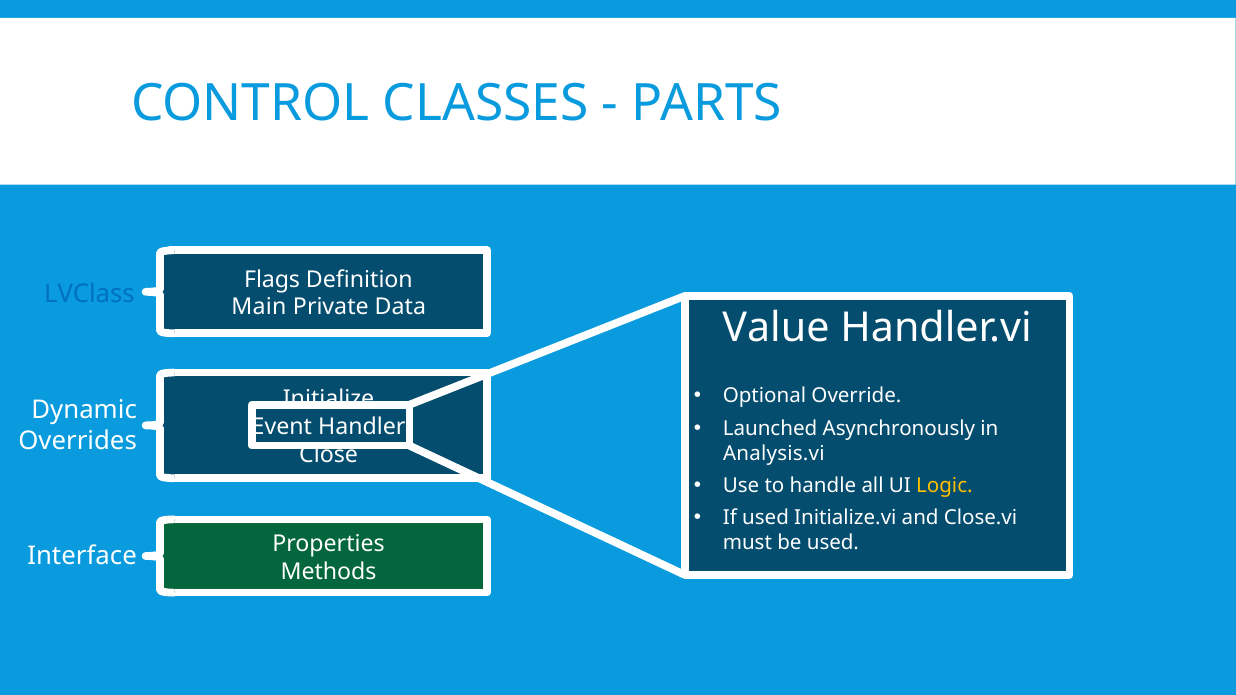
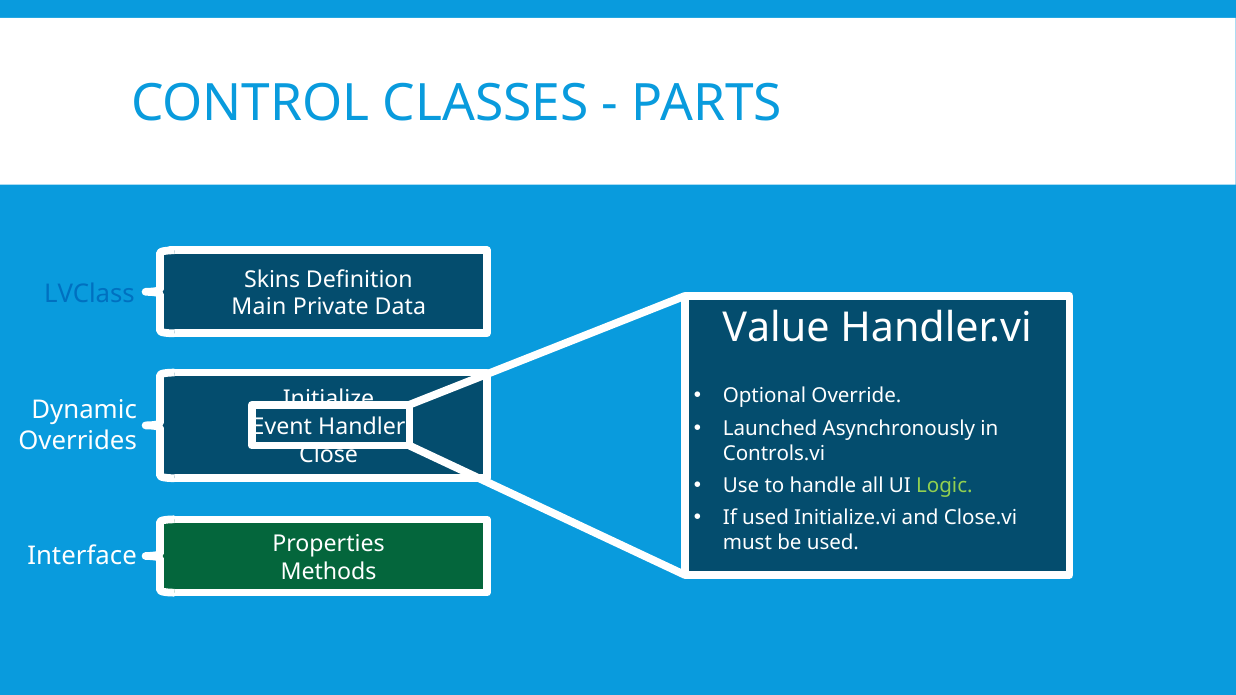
Flags: Flags -> Skins (272, 280)
Analysis.vi: Analysis.vi -> Controls.vi (774, 453)
Logic colour: yellow -> light green (944, 486)
